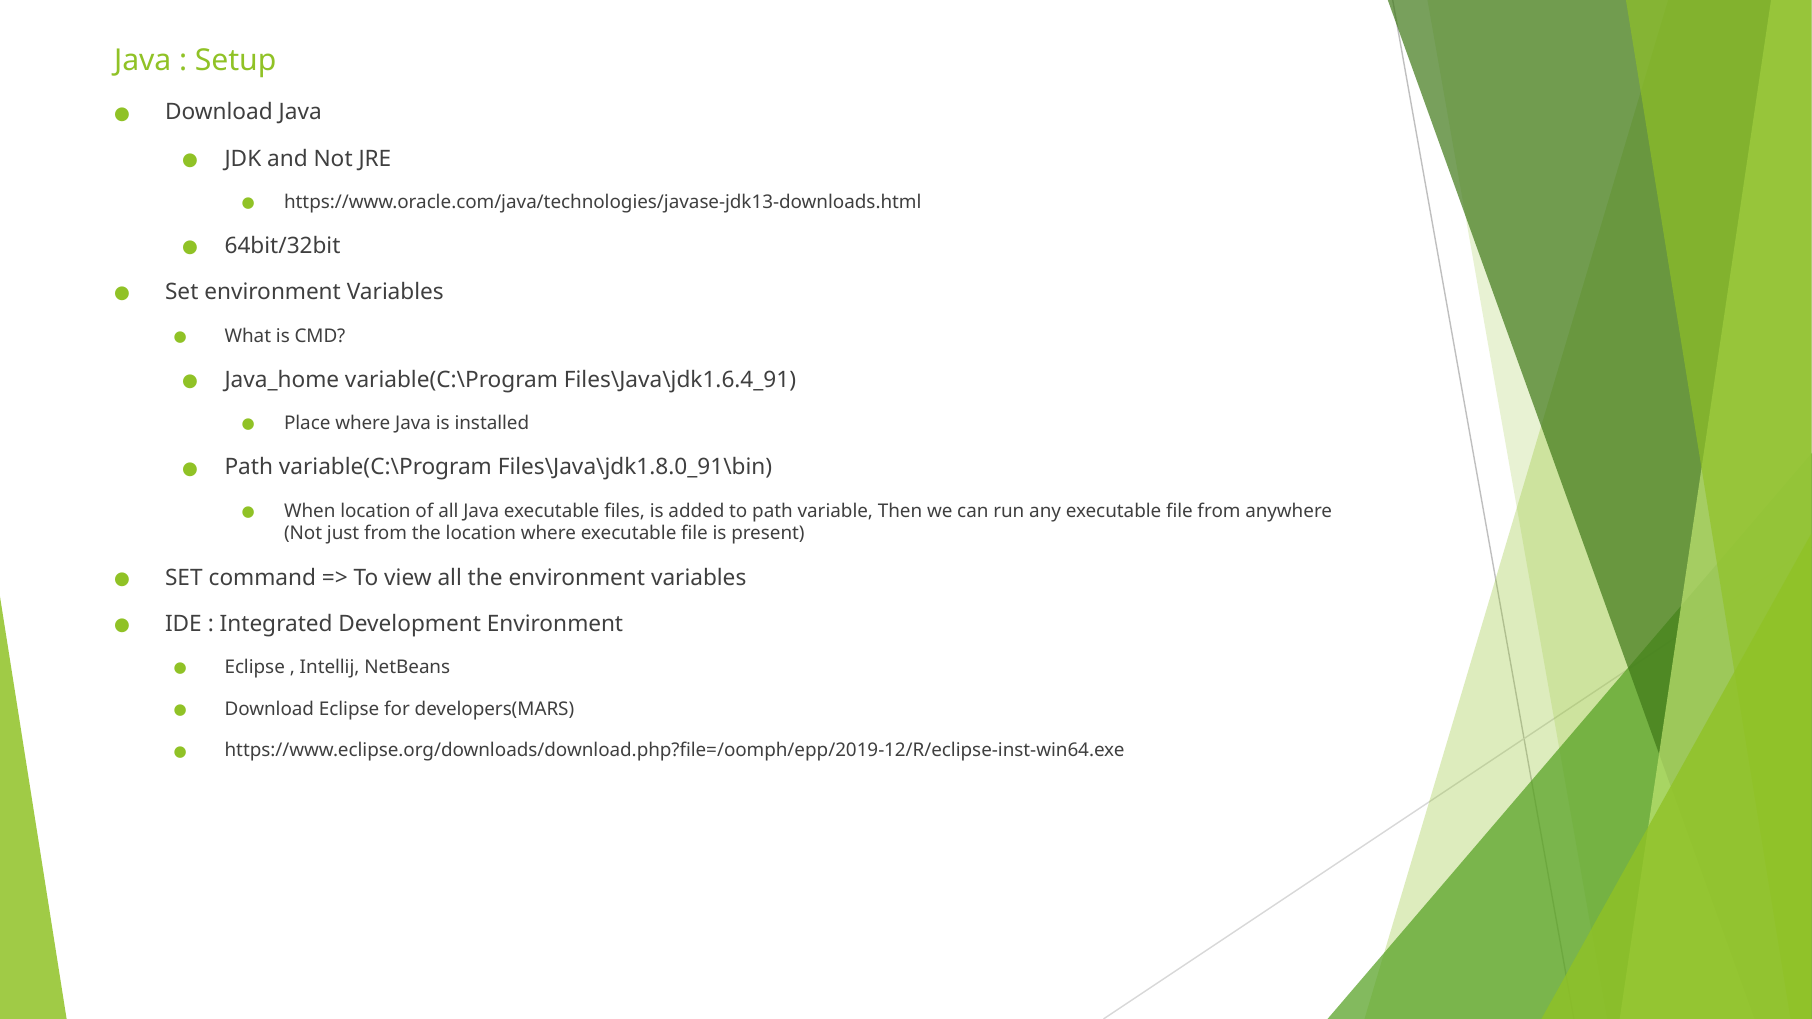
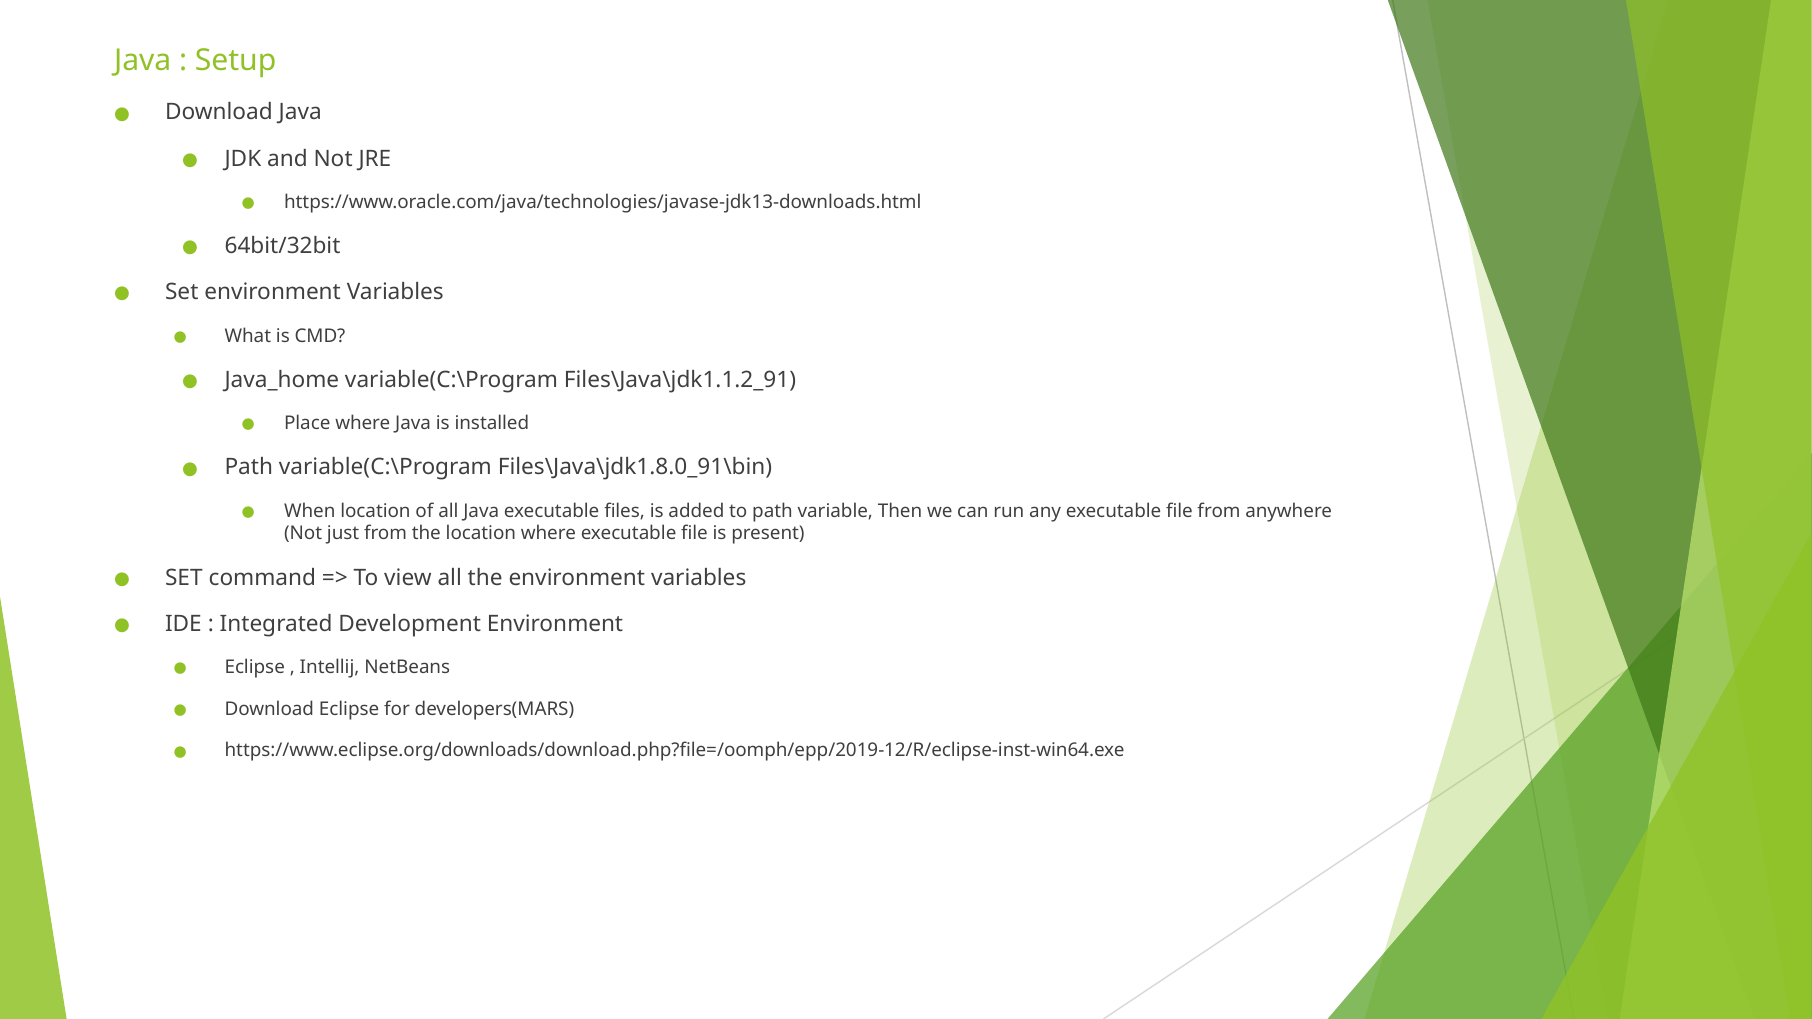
Files\Java\jdk1.6.4_91: Files\Java\jdk1.6.4_91 -> Files\Java\jdk1.1.2_91 (680, 380)
